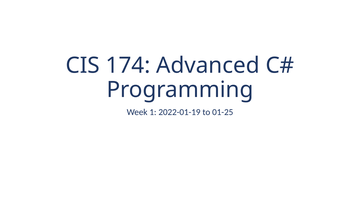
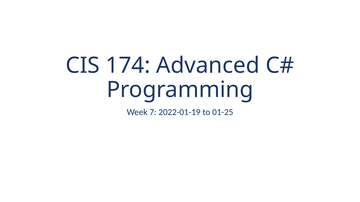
1: 1 -> 7 (153, 113)
